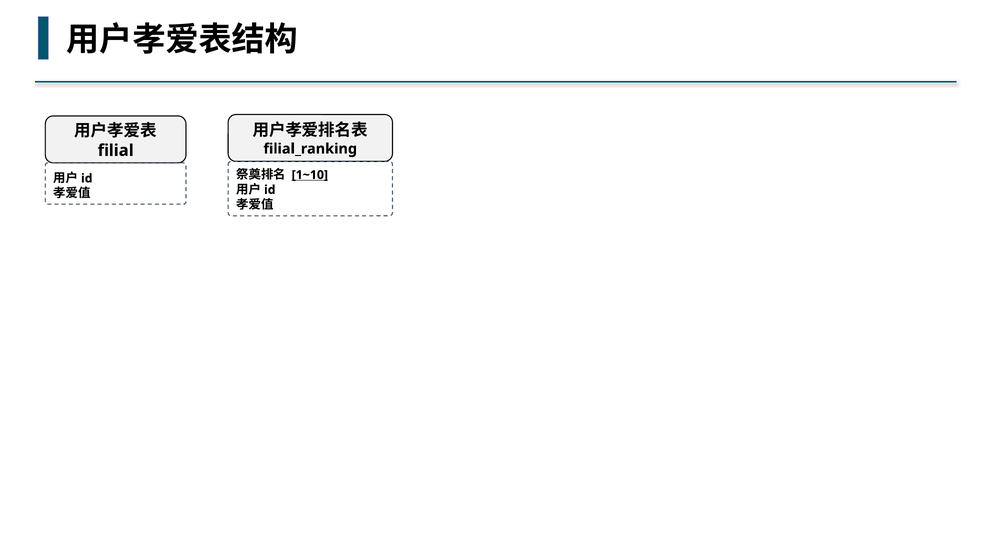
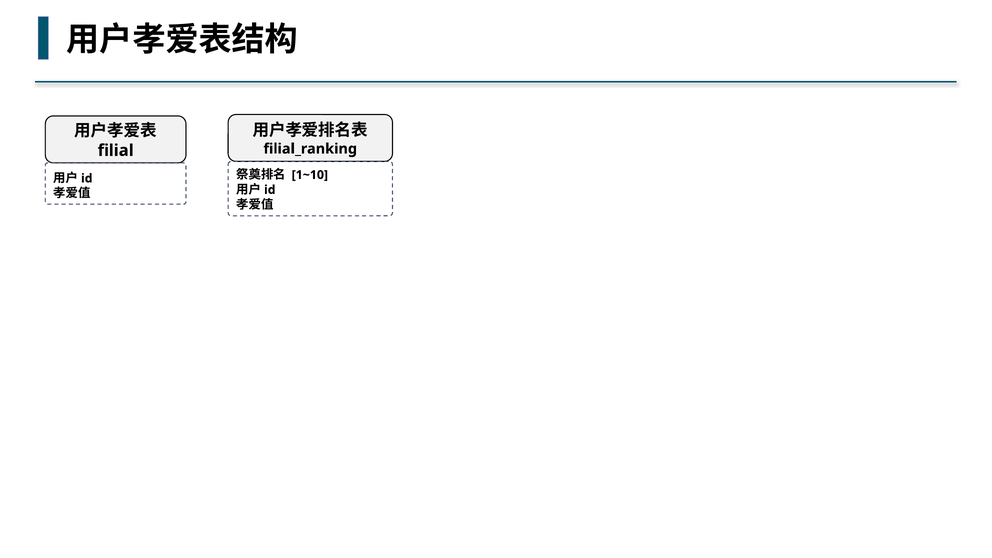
1~10 underline: present -> none (310, 175)
